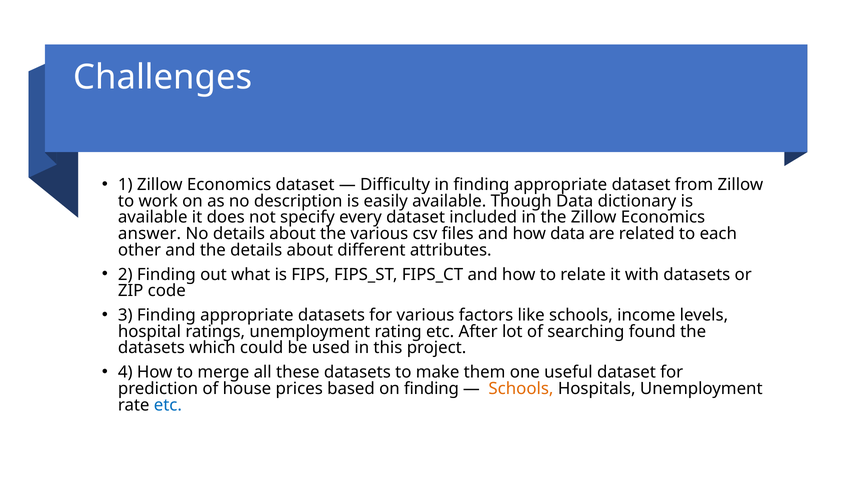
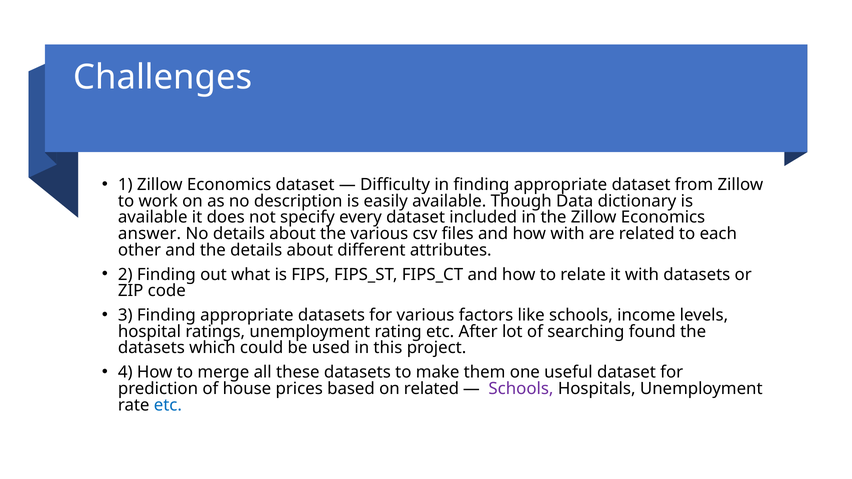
how data: data -> with (567, 234)
on finding: finding -> related (431, 389)
Schools colour: orange -> purple (521, 389)
